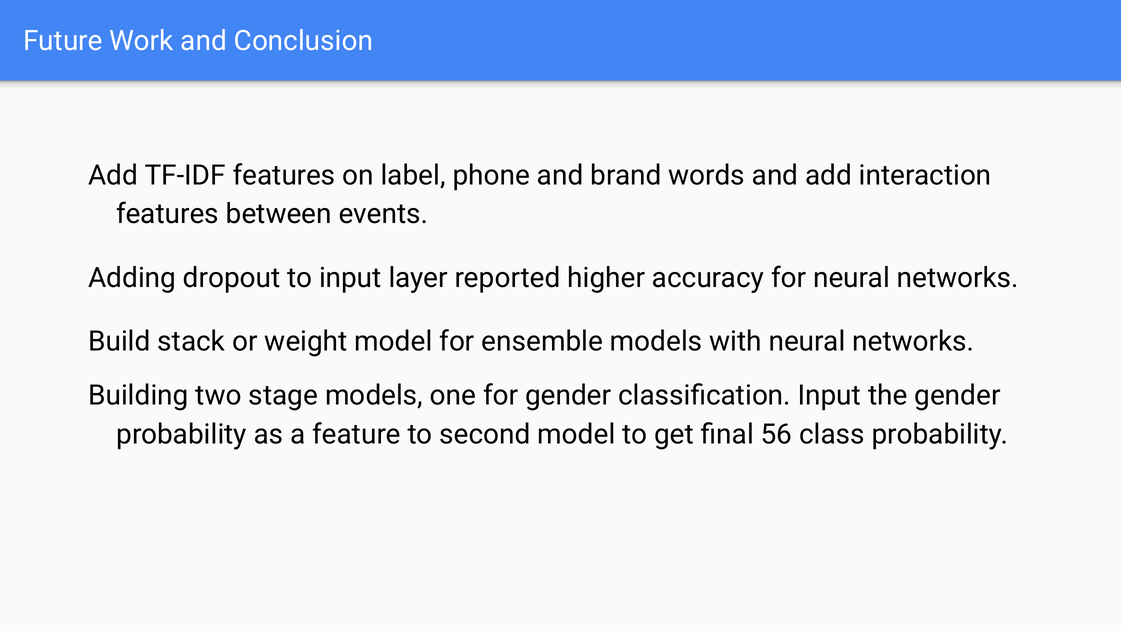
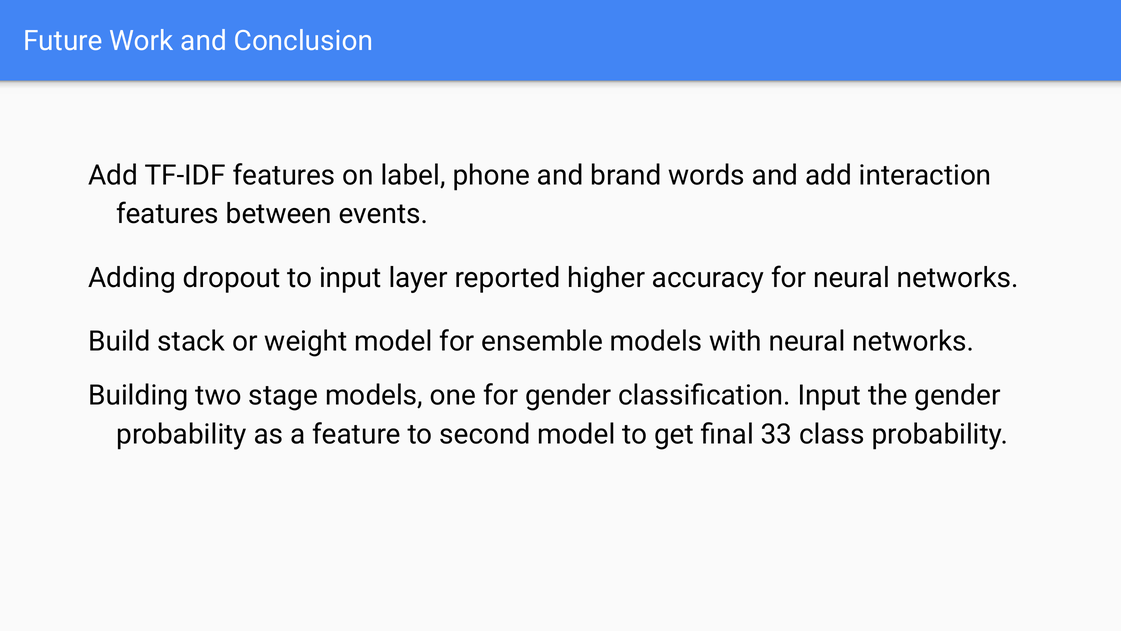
56: 56 -> 33 (776, 434)
